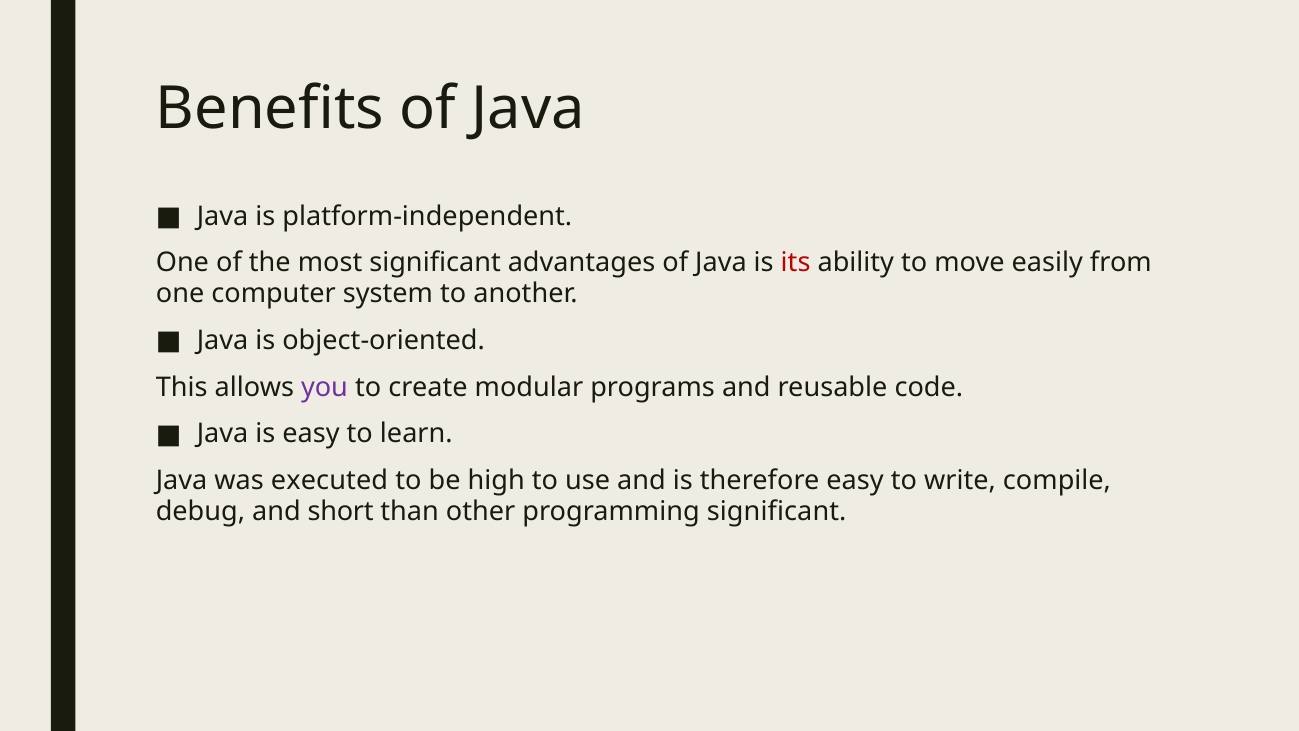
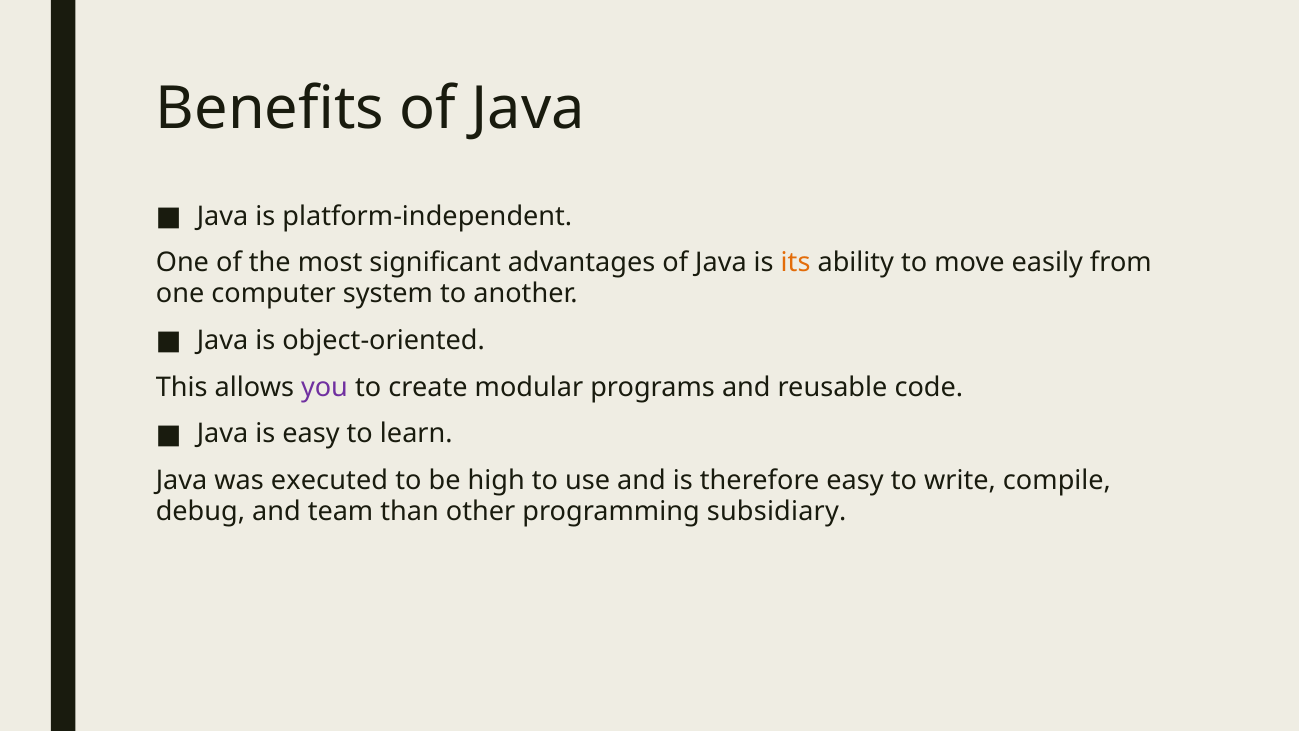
its colour: red -> orange (796, 263)
short: short -> team (341, 511)
programming significant: significant -> subsidiary (777, 511)
